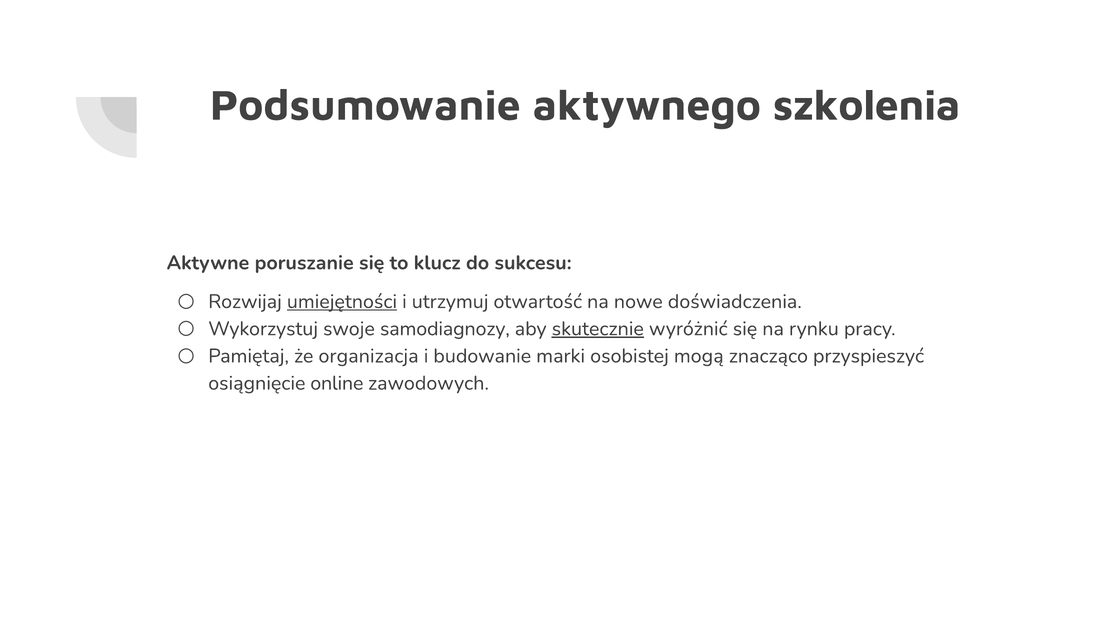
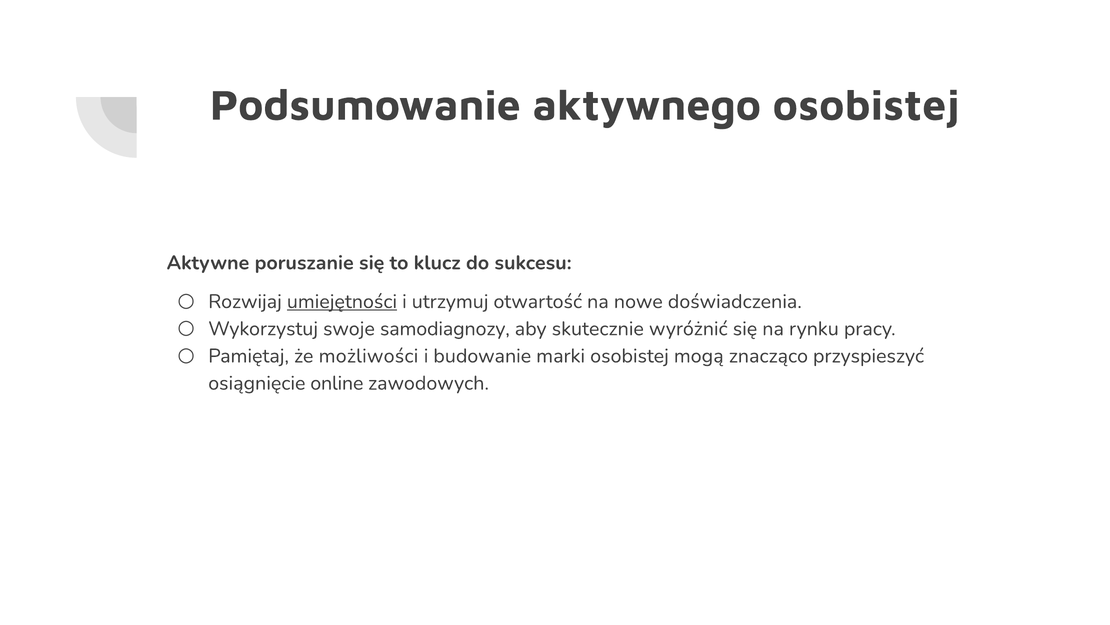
aktywnego szkolenia: szkolenia -> osobistej (866, 105)
skutecznie underline: present -> none (598, 328)
organizacja: organizacja -> możliwości (368, 356)
